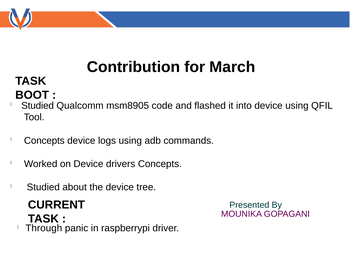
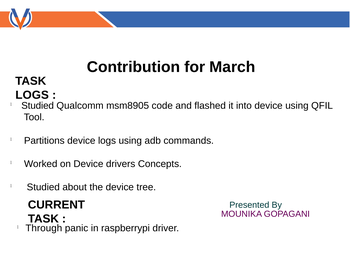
BOOT: BOOT -> LOGS (32, 95)
Concepts: Concepts -> Partitions (44, 141)
